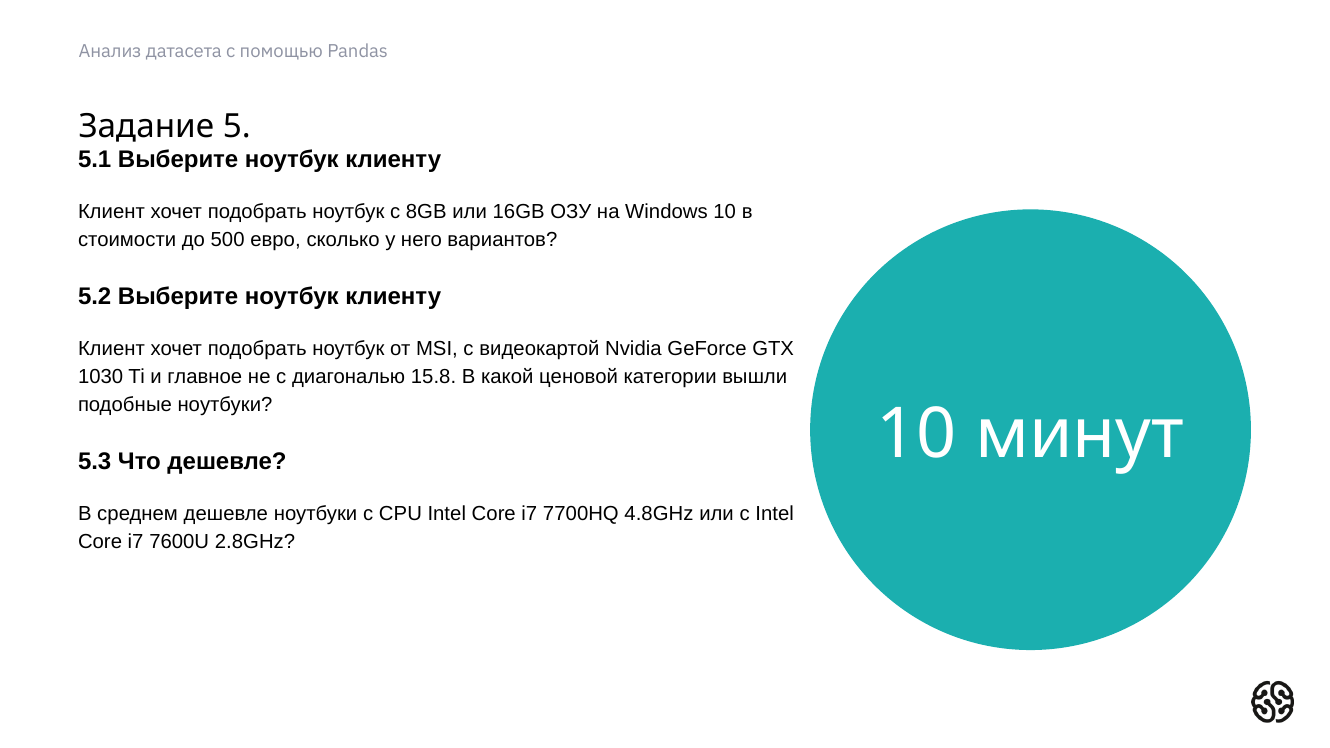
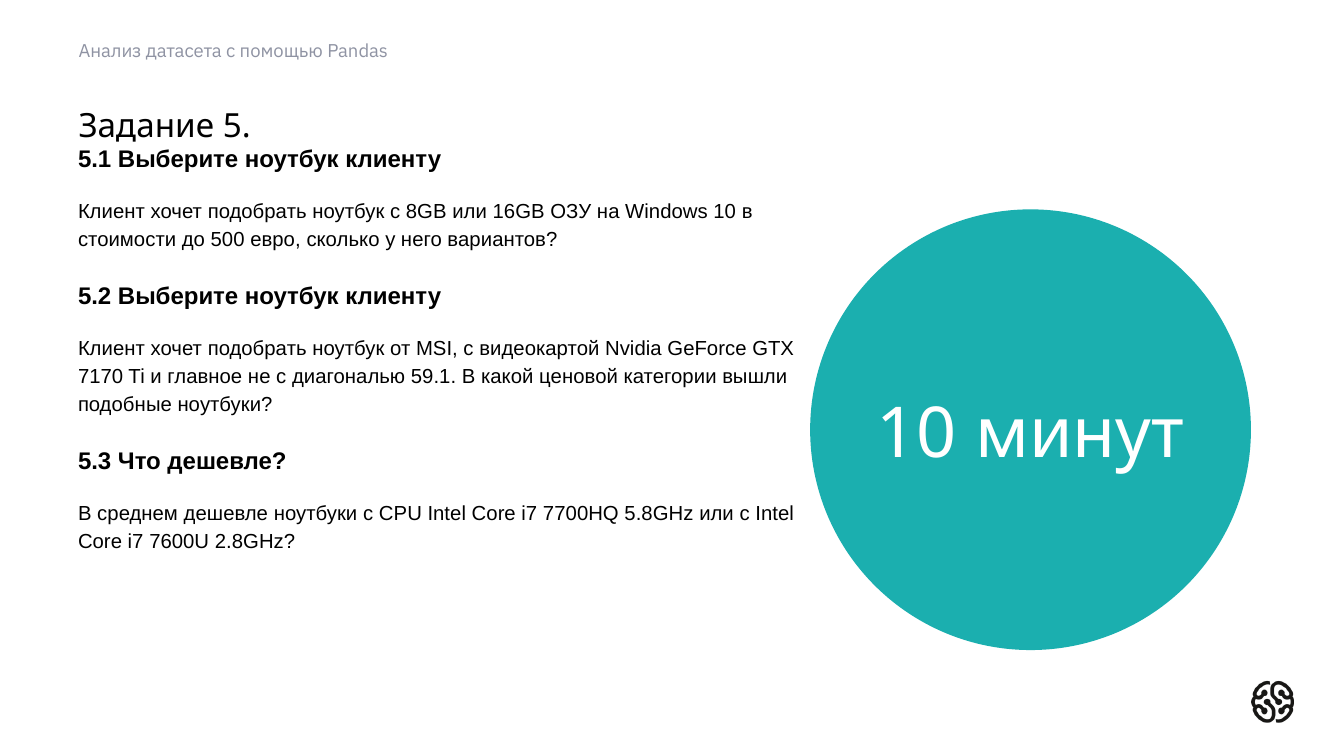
1030: 1030 -> 7170 (101, 377)
15.8: 15.8 -> 59.1 (434, 377)
4.8GHz: 4.8GHz -> 5.8GHz (659, 514)
